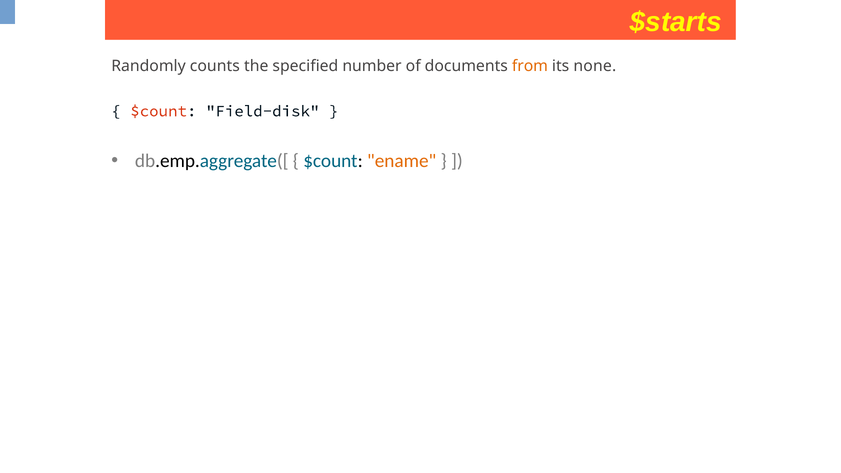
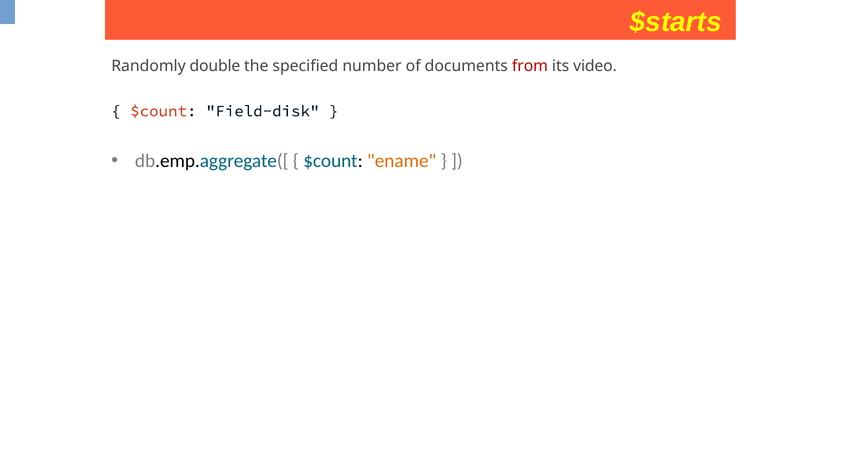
counts: counts -> double (215, 66)
from colour: orange -> red (530, 66)
none: none -> video (595, 66)
